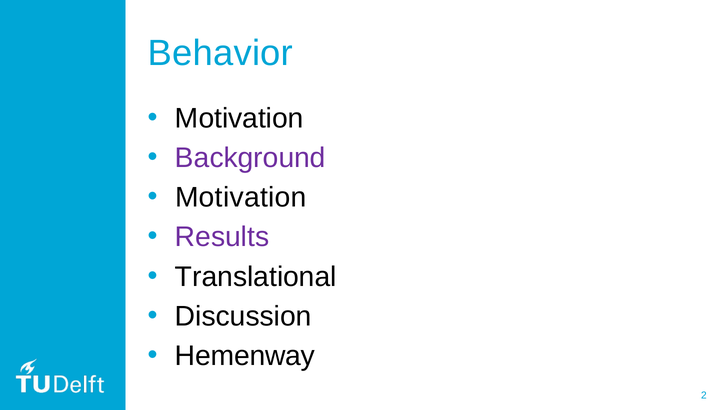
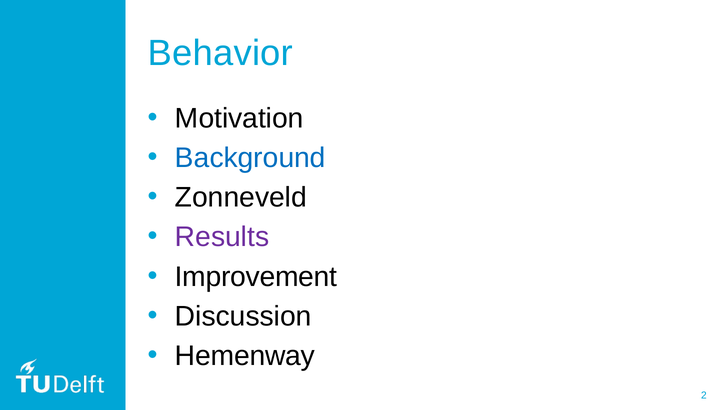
Background colour: purple -> blue (250, 158)
Motivation: Motivation -> Zonneveld (241, 197)
Translational: Translational -> Improvement (256, 276)
